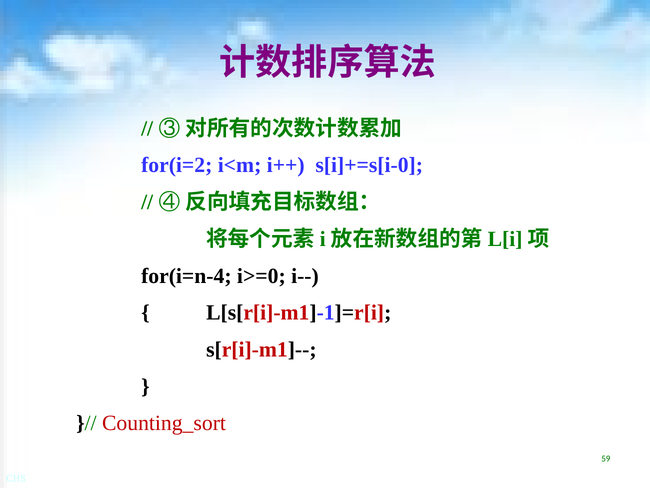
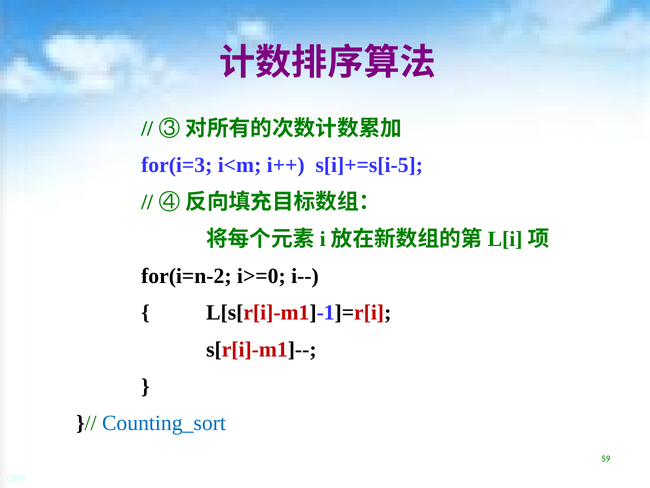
for(i=2: for(i=2 -> for(i=3 (177, 165)
s[i]+=s[i-0: s[i]+=s[i-0 -> s[i]+=s[i-5 (369, 165)
for(i=n-4: for(i=n-4 -> for(i=n-2 (186, 276)
Counting_sort colour: red -> blue (164, 423)
